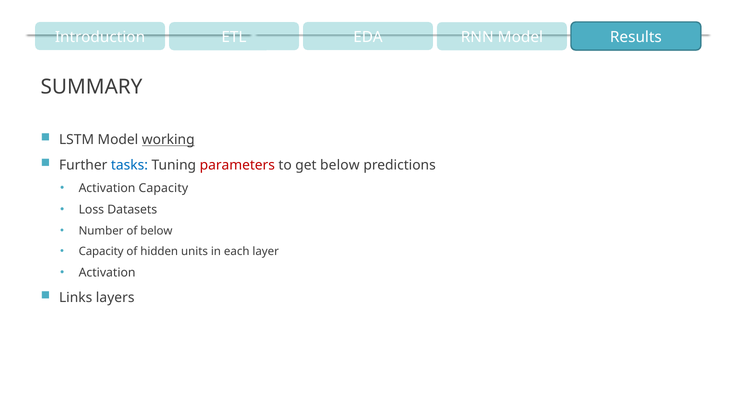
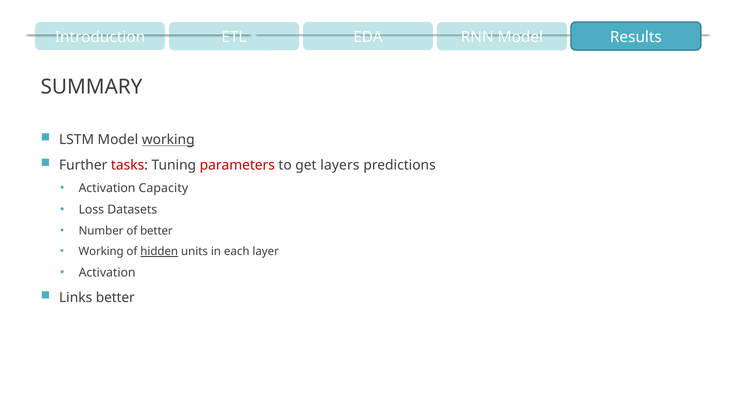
tasks colour: blue -> red (129, 165)
get below: below -> layers (340, 165)
of below: below -> better (156, 231)
Capacity: Capacity -> Working (101, 252)
hidden underline: none -> present (159, 252)
Links layers: layers -> better (115, 298)
